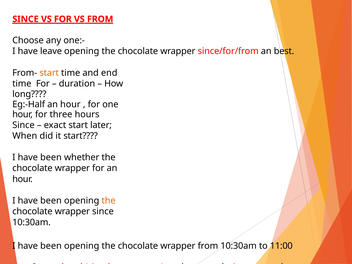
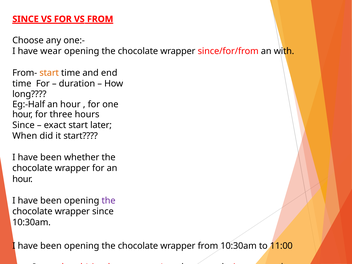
leave: leave -> wear (51, 51)
best: best -> with (284, 51)
the colour: orange -> purple (109, 201)
